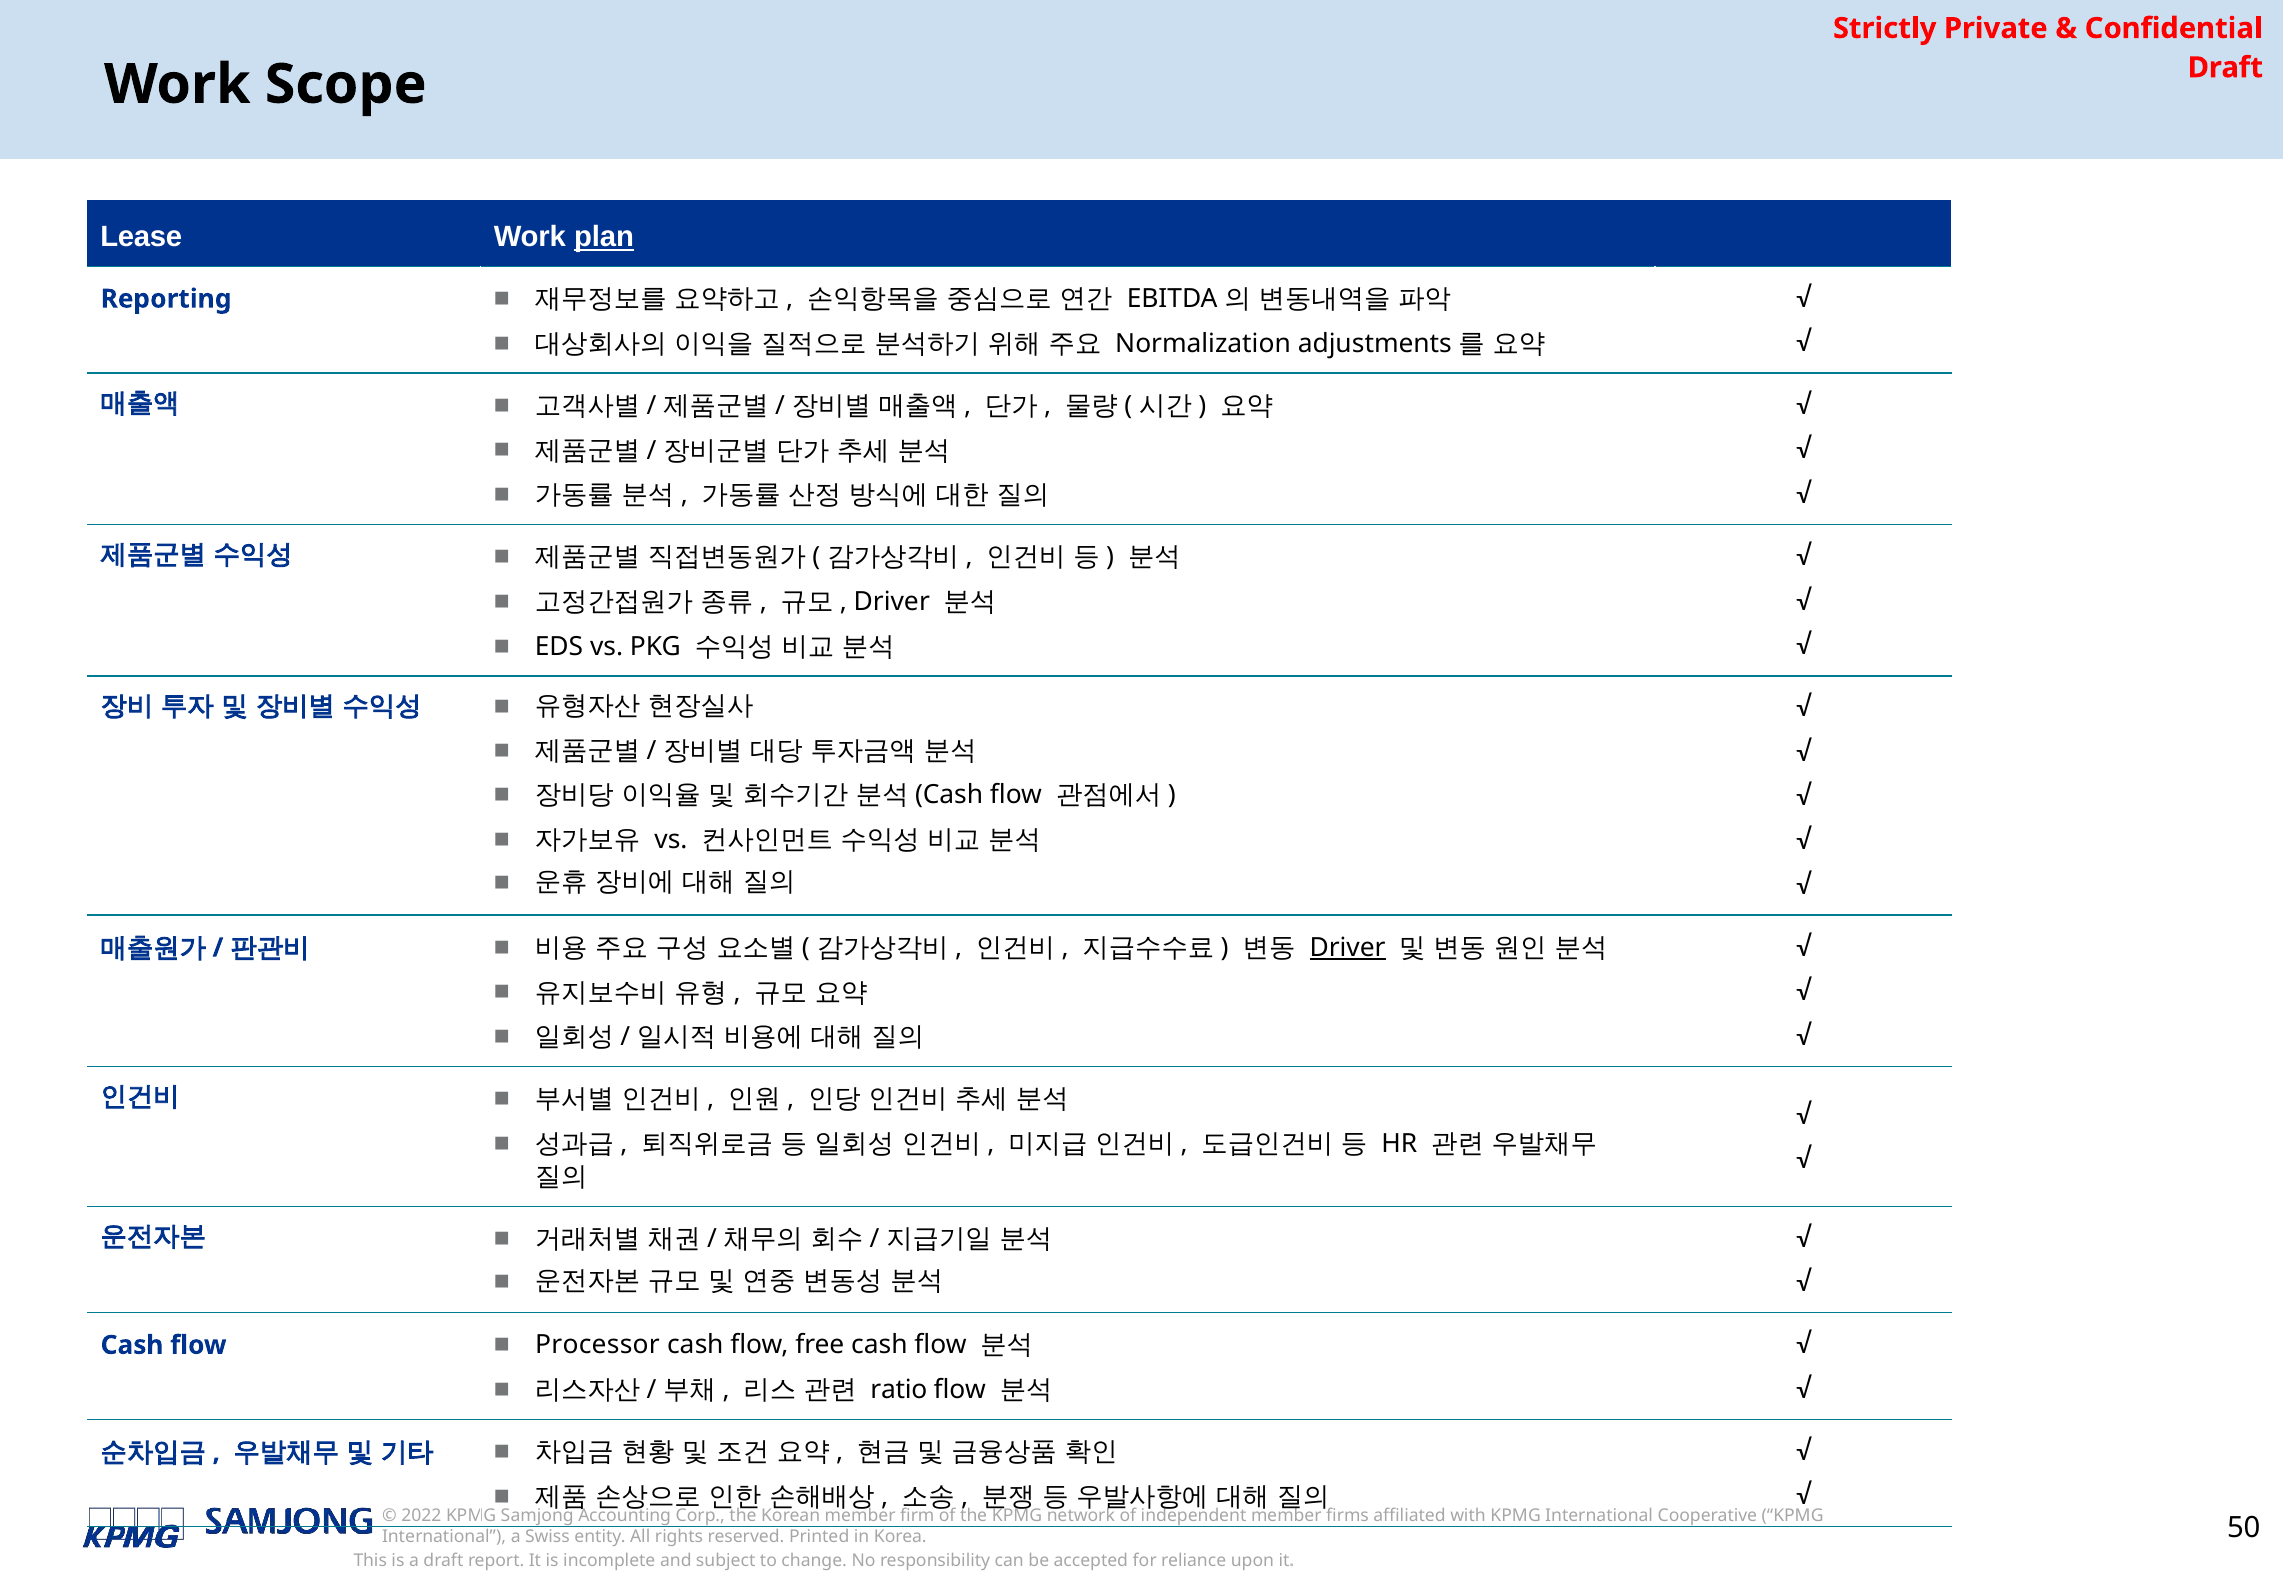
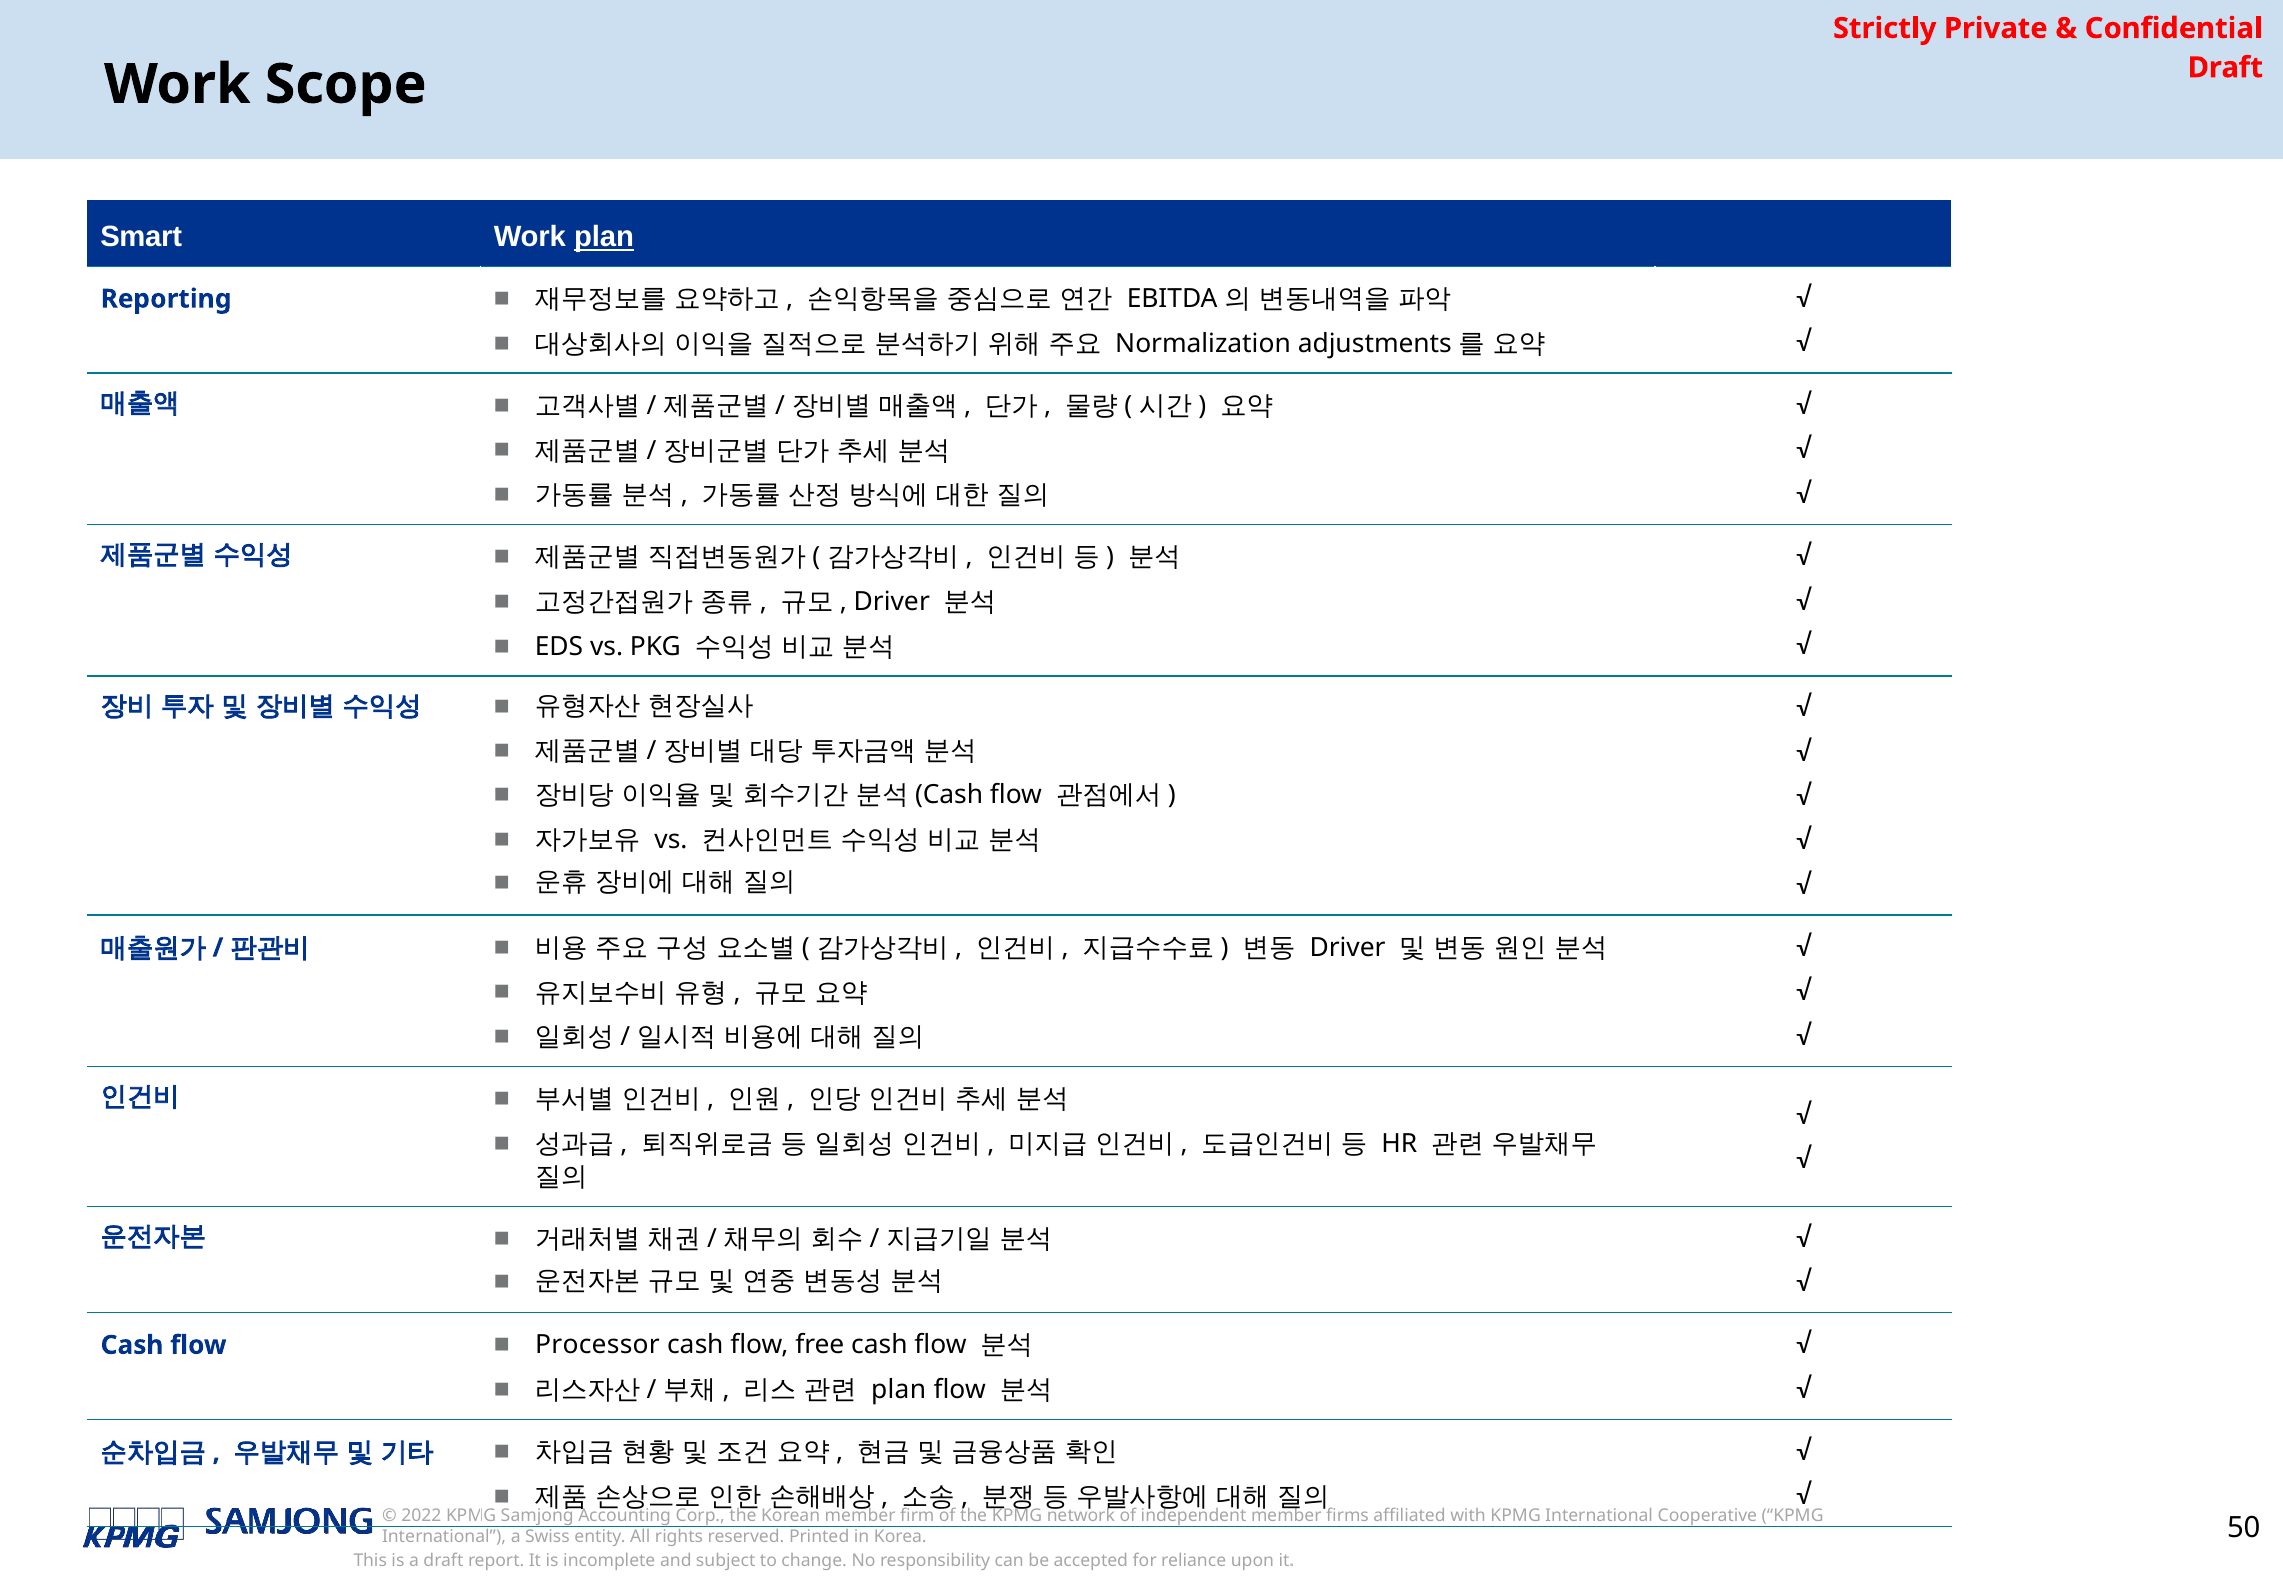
Lease: Lease -> Smart (141, 237)
Driver underline: present -> none (1348, 947)
ratio: ratio -> plan (899, 1389)
